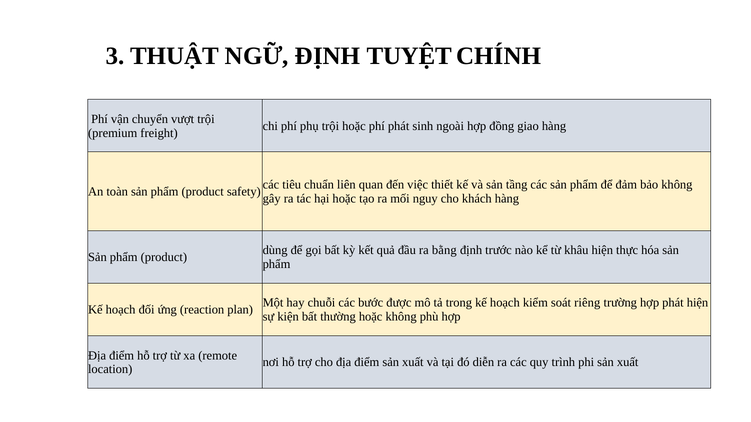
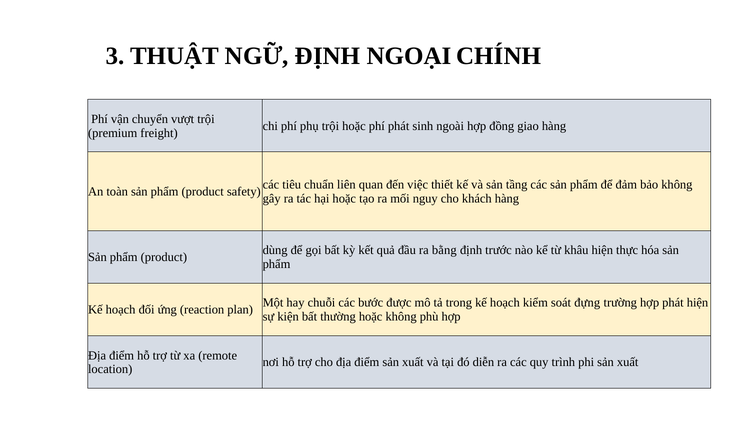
TUYỆT: TUYỆT -> NGOẠI (409, 56)
riêng: riêng -> đựng (587, 303)
